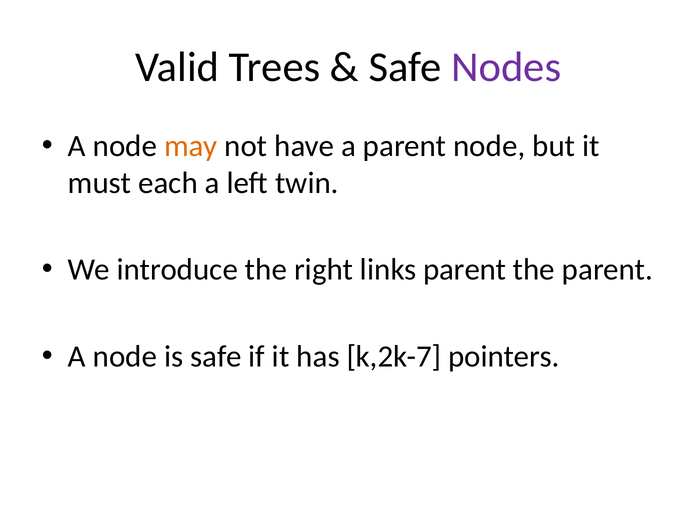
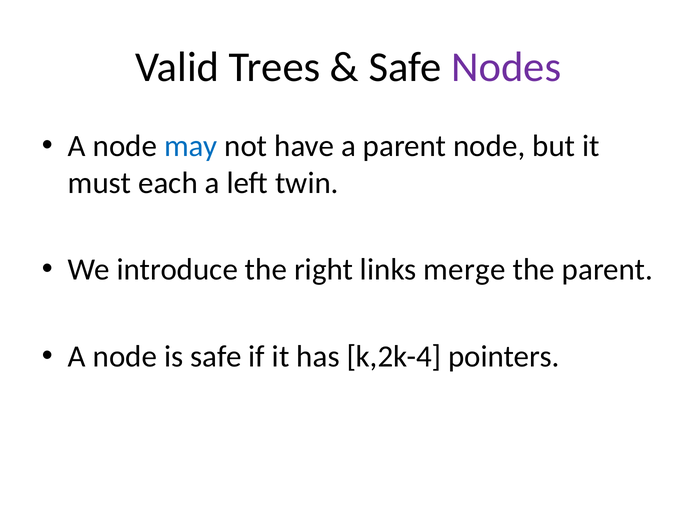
may colour: orange -> blue (191, 146)
links parent: parent -> merge (464, 270)
k,2k-7: k,2k-7 -> k,2k-4 (394, 357)
